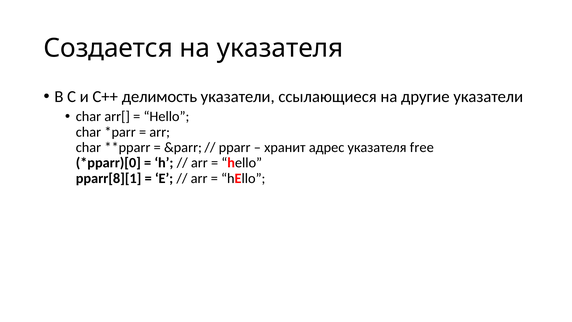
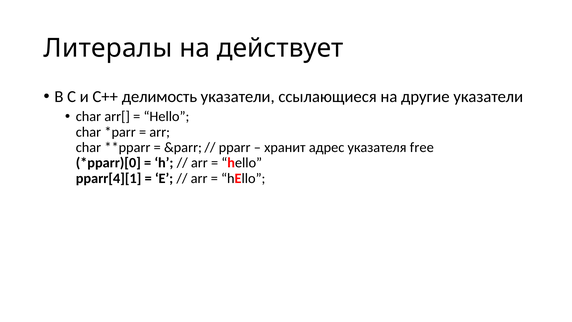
Создается: Создается -> Литералы (108, 48)
на указателя: указателя -> действует (280, 48)
pparr[8][1: pparr[8][1 -> pparr[4][1 (109, 178)
